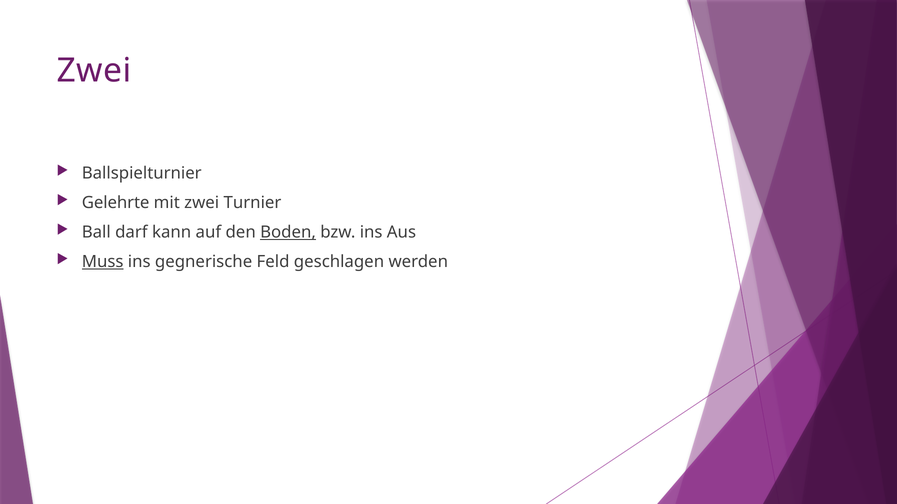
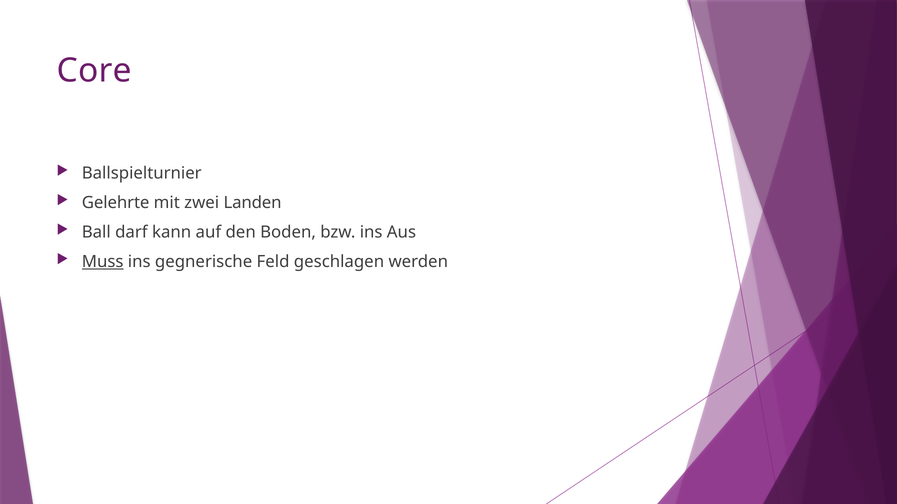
Zwei: Zwei -> Core (94, 71)
Turnier: Turnier -> Landen (253, 203)
Boden underline: present -> none (288, 233)
